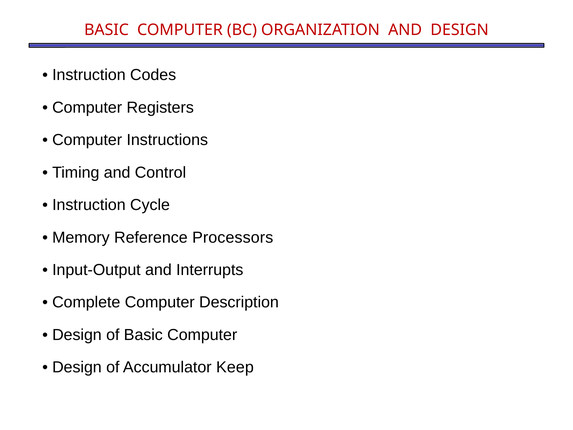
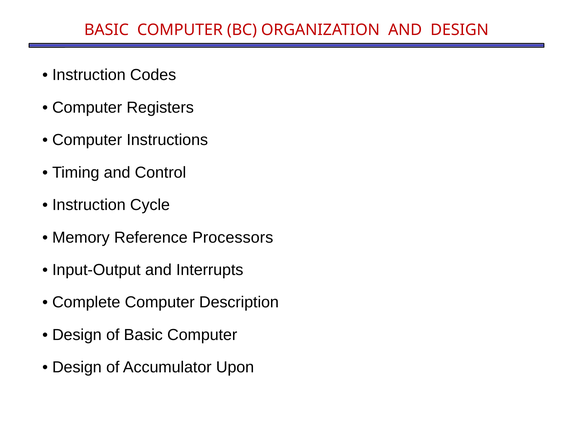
Keep: Keep -> Upon (235, 367)
